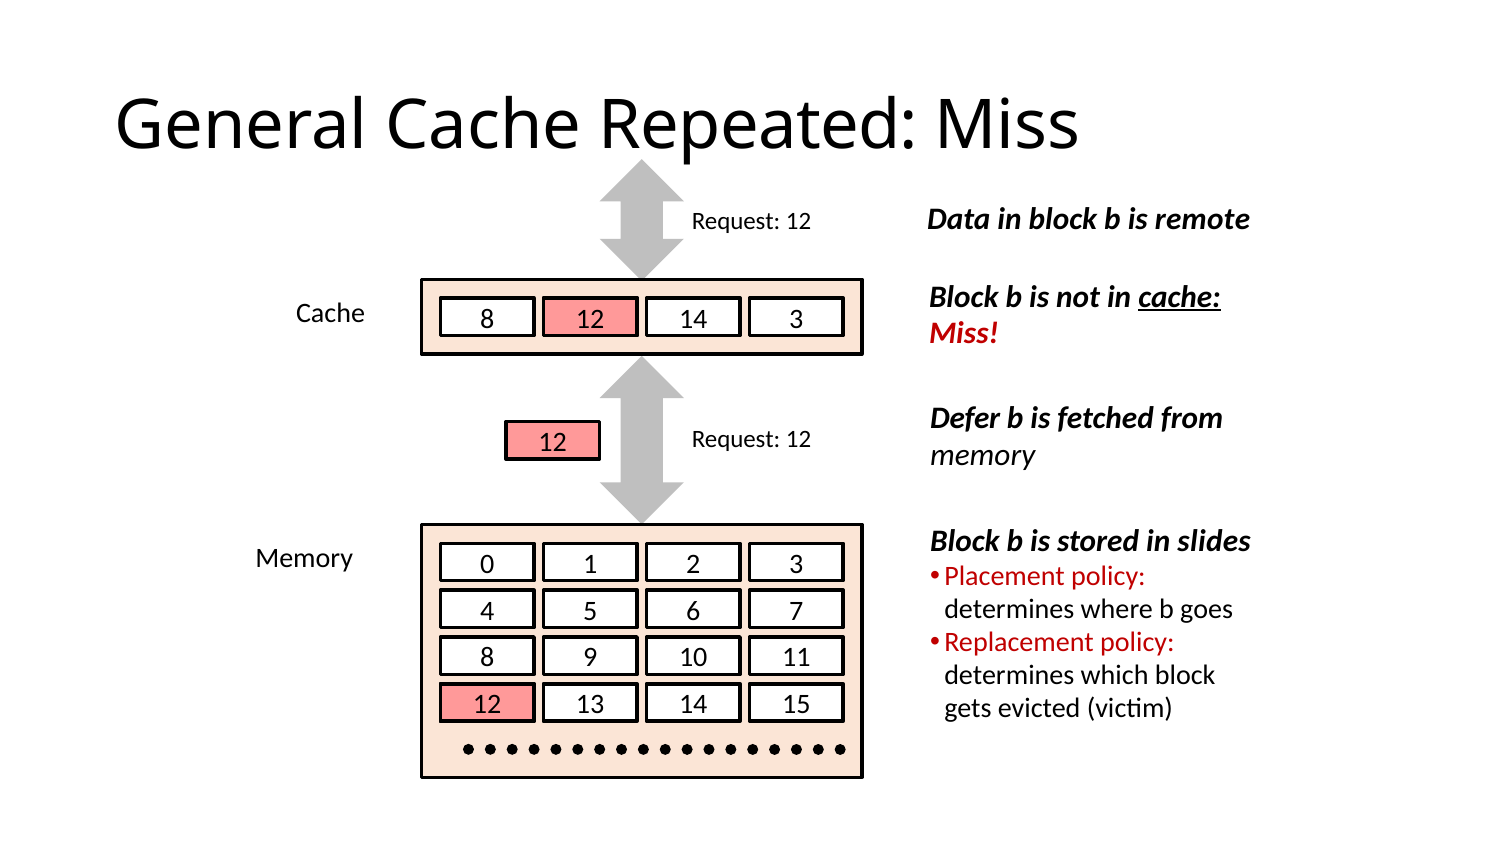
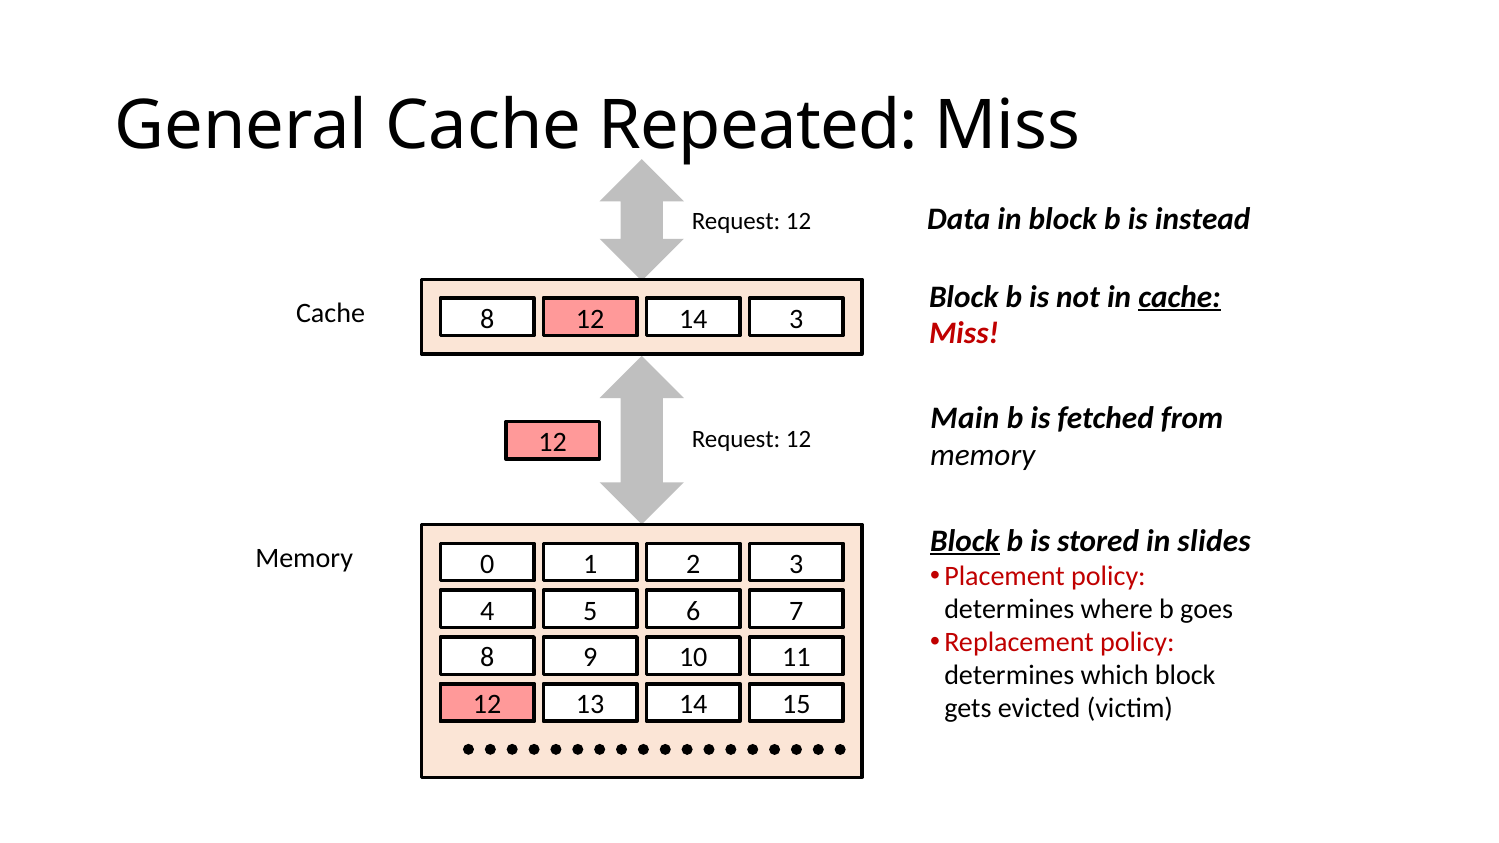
remote: remote -> instead (1203, 219)
Defer: Defer -> Main (965, 419)
Block underline: none -> present (965, 541)
